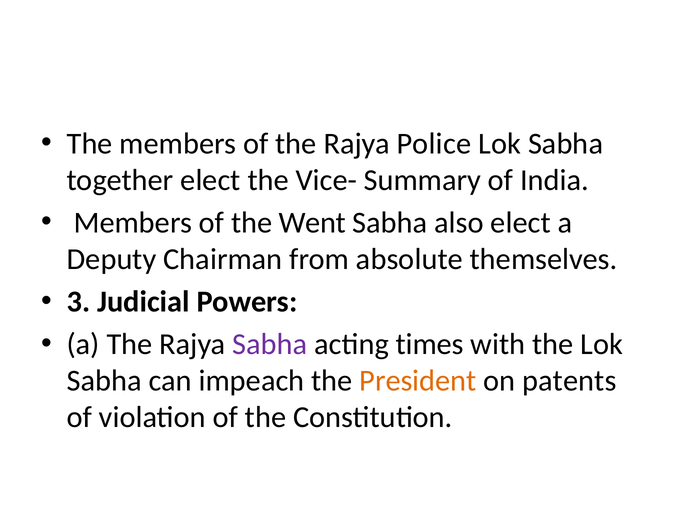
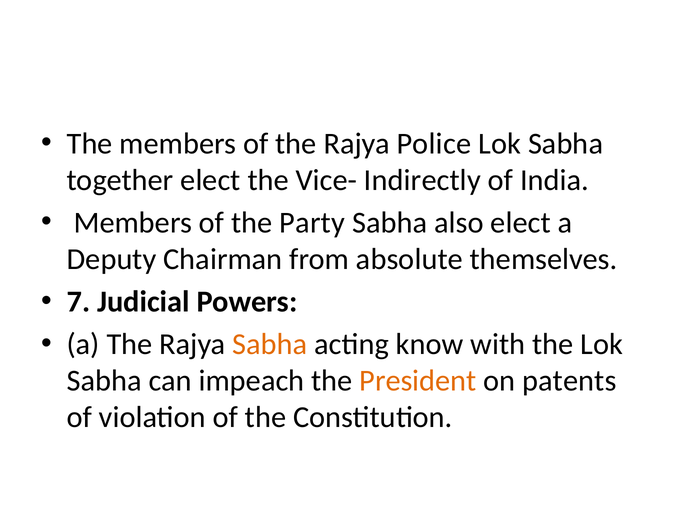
Summary: Summary -> Indirectly (422, 180)
Went: Went -> Party (312, 223)
3: 3 -> 7 (78, 302)
Sabha colour: purple -> orange (270, 344)
times: times -> know (430, 344)
